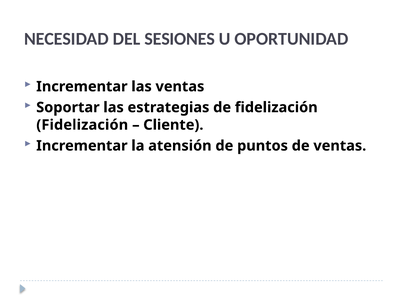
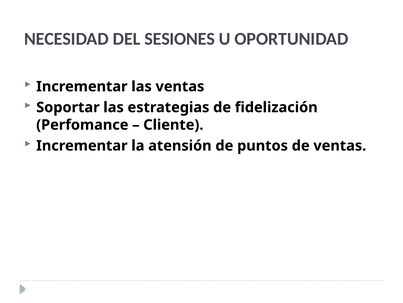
Fidelización: Fidelización -> Perfomance (82, 125)
